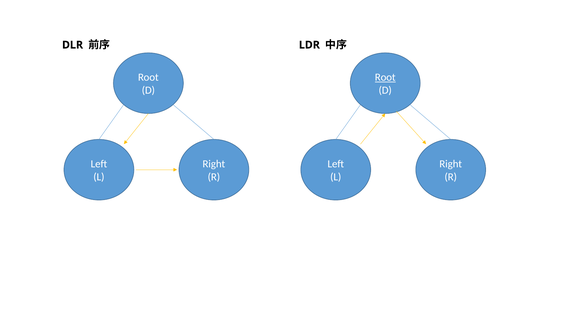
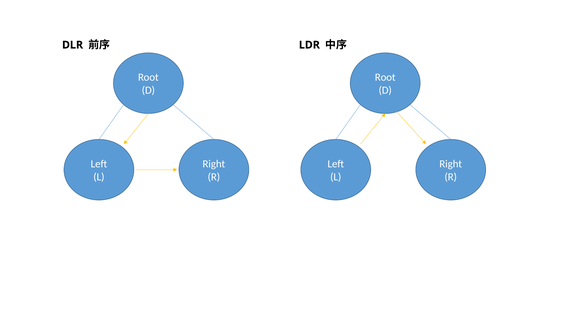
Root underline: present -> none (385, 78)
